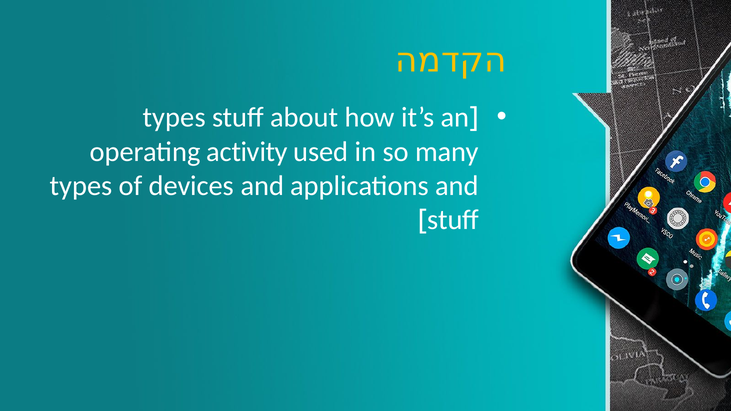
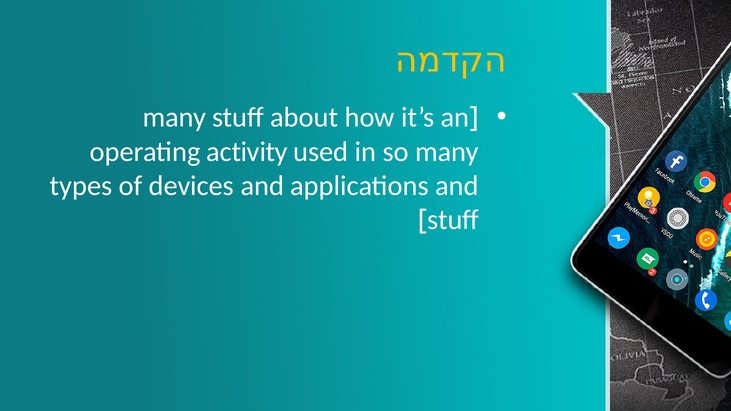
types: types -> many (174, 118)
